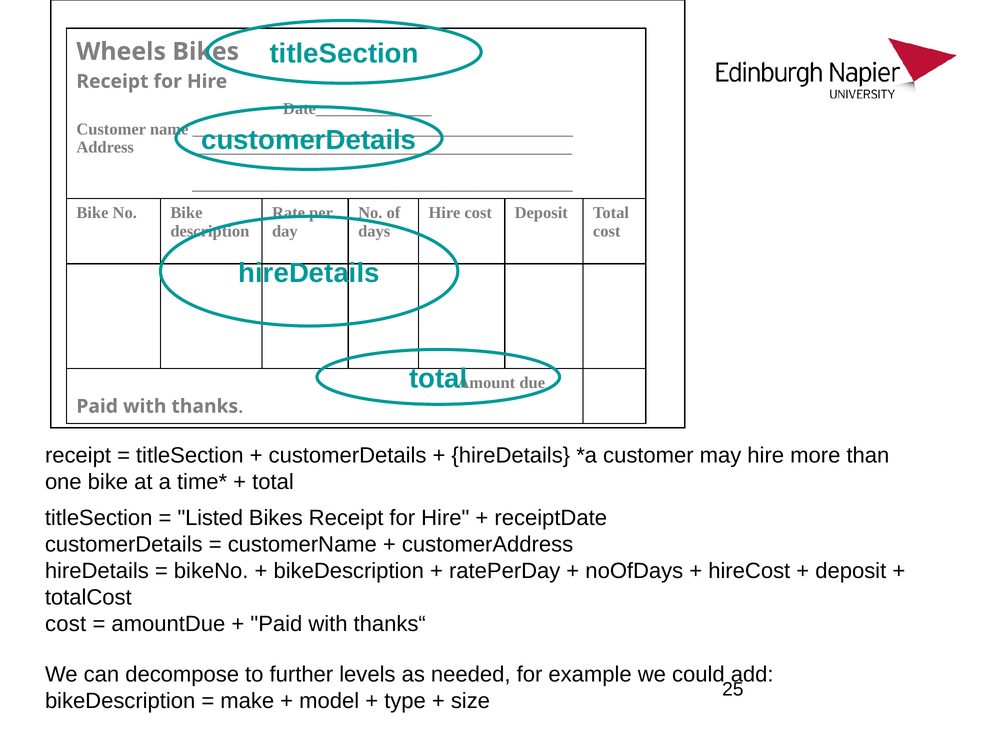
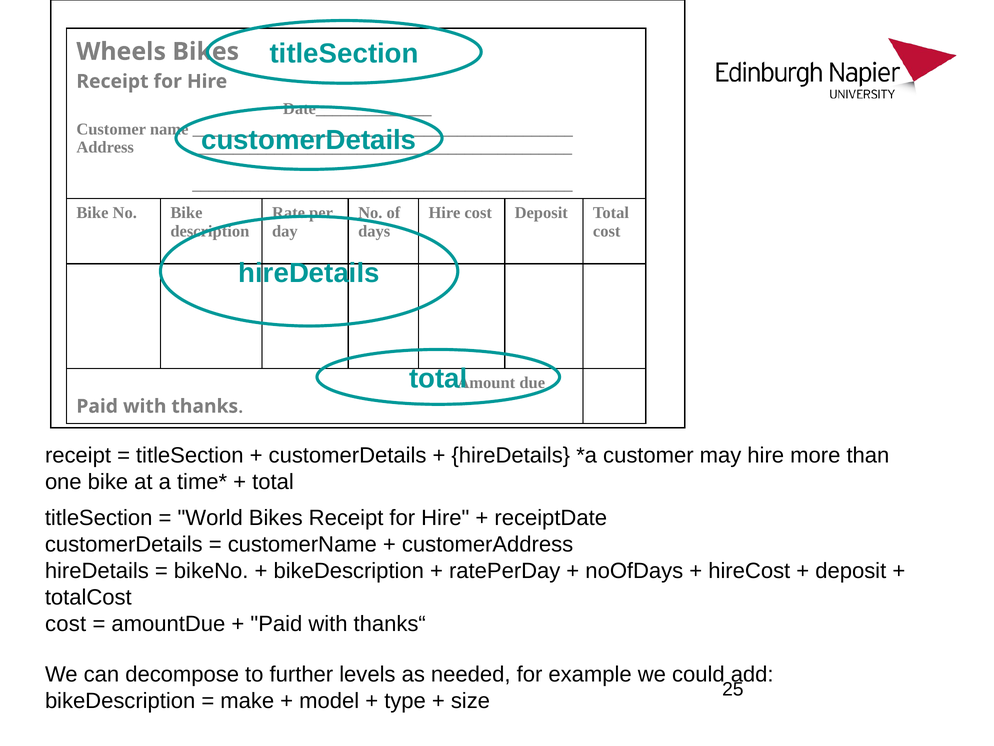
Listed: Listed -> World (210, 518)
